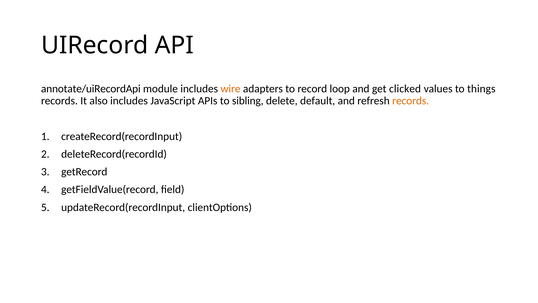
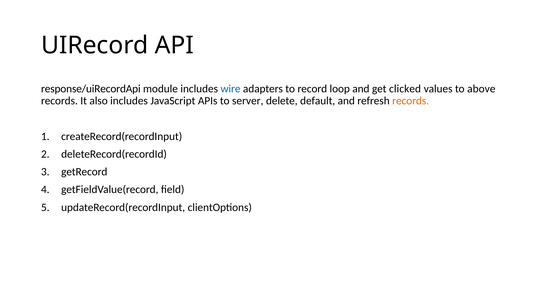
annotate/uiRecordApi: annotate/uiRecordApi -> response/uiRecordApi (91, 89)
wire colour: orange -> blue (231, 89)
things: things -> above (481, 89)
sibling: sibling -> server (248, 101)
